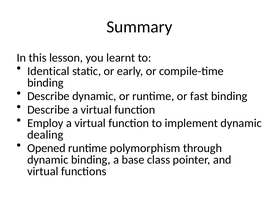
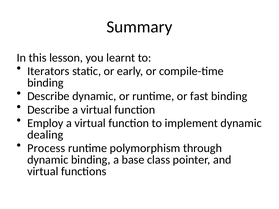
Identical: Identical -> Iterators (48, 71)
Opened: Opened -> Process (46, 148)
